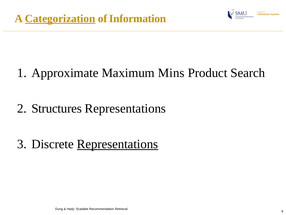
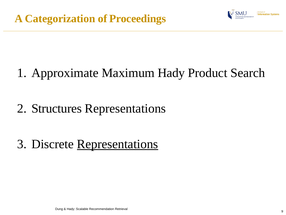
Categorization underline: present -> none (60, 19)
Information: Information -> Proceedings (138, 19)
Maximum Mins: Mins -> Hady (171, 73)
